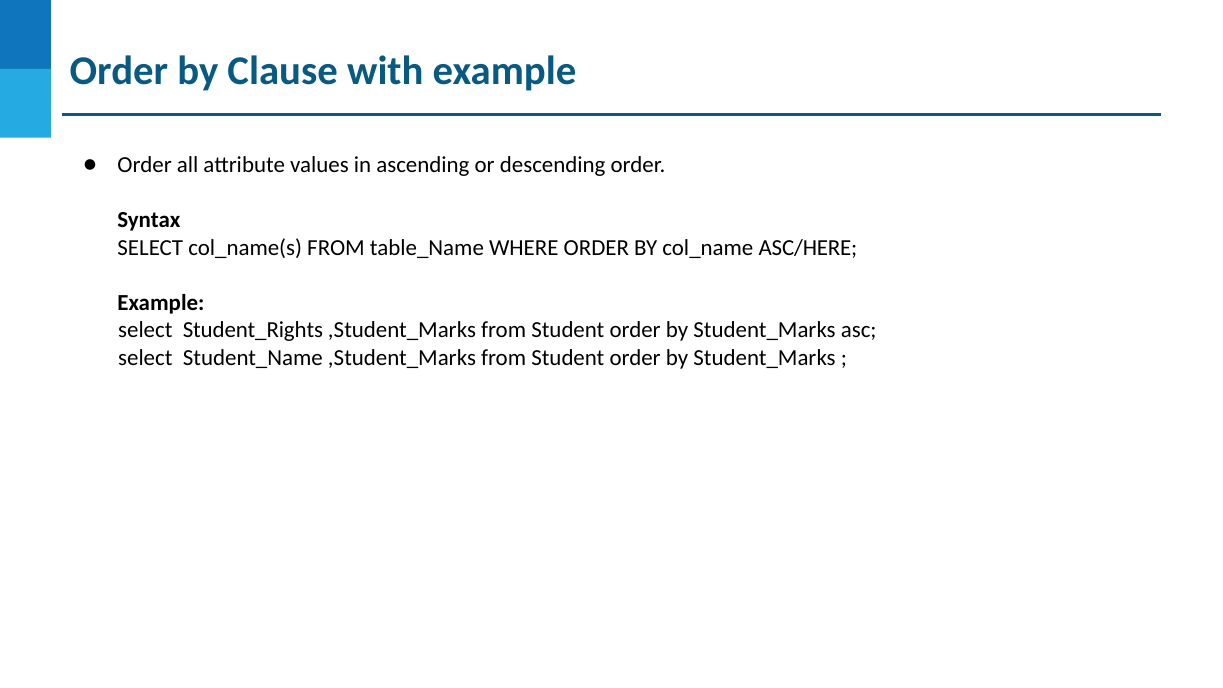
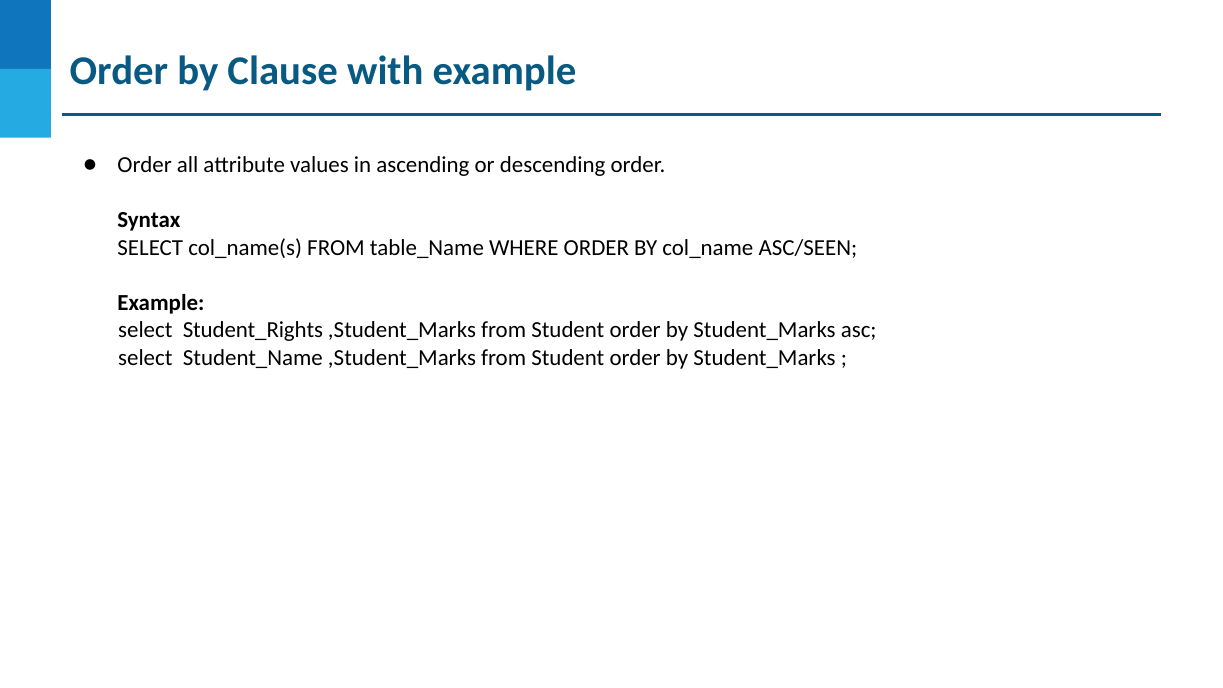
ASC/HERE: ASC/HERE -> ASC/SEEN (808, 248)
